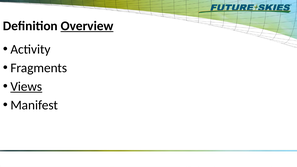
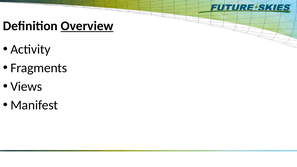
Views underline: present -> none (26, 87)
